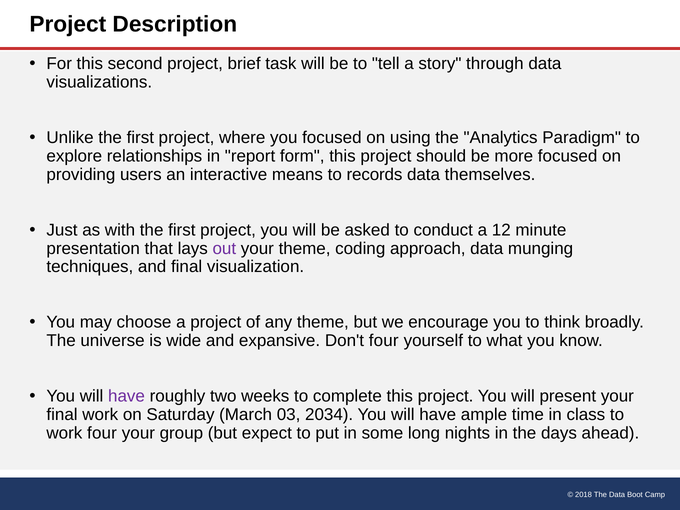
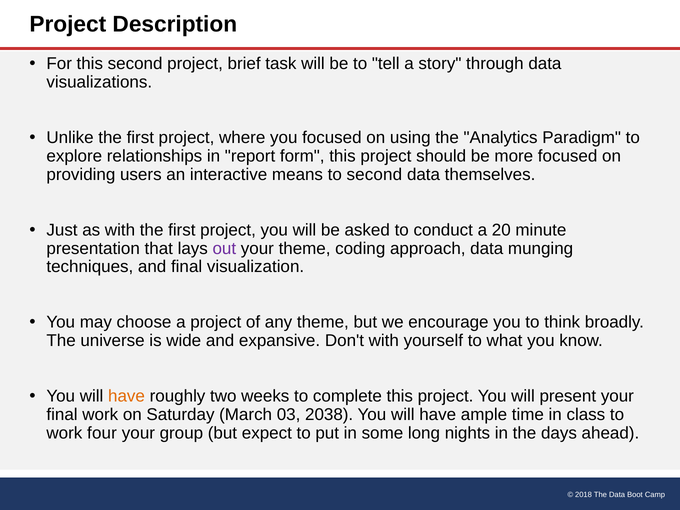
to records: records -> second (374, 174)
12: 12 -> 20 (501, 230)
Don't four: four -> with (384, 341)
have colour: purple -> orange (127, 396)
2034: 2034 -> 2038 (329, 415)
